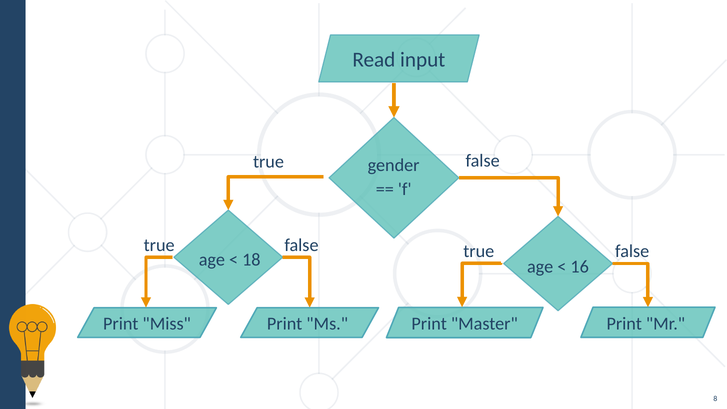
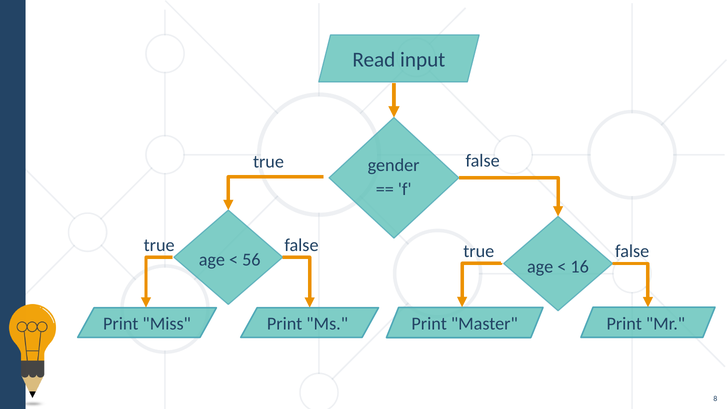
18: 18 -> 56 (251, 260)
